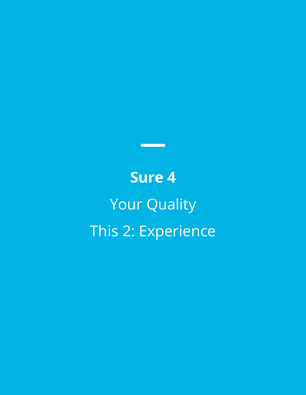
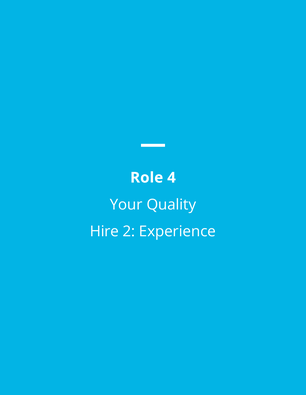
Sure: Sure -> Role (147, 178)
This: This -> Hire (104, 232)
